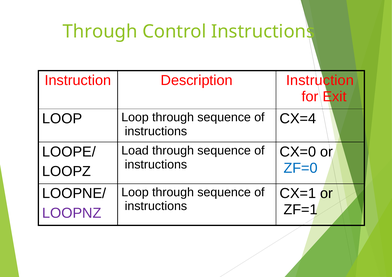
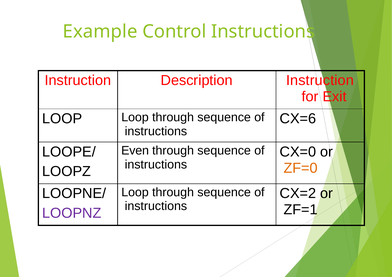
Through: Through -> Example (100, 32)
CX=4: CX=4 -> CX=6 (298, 119)
Load: Load -> Even (135, 151)
ZF=0 colour: blue -> orange (301, 168)
CX=1: CX=1 -> CX=2 (298, 193)
